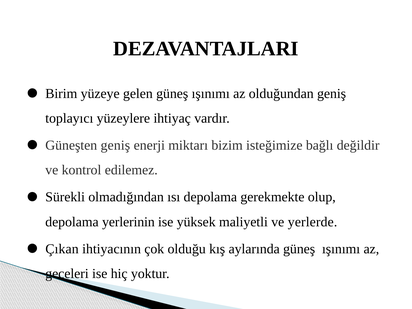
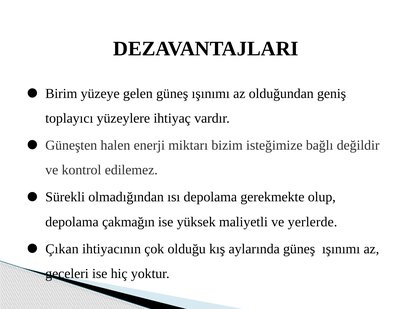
Güneşten geniş: geniş -> halen (115, 145)
yerlerinin: yerlerinin -> çakmağın (128, 222)
